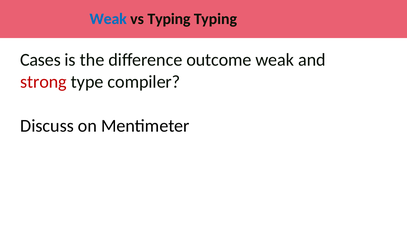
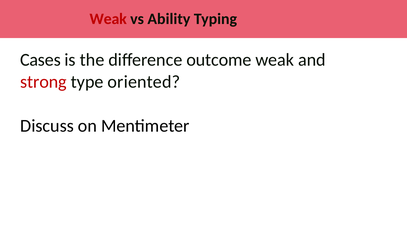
Weak colour: blue -> red (108, 19)
vs Typing: Typing -> Ability (169, 19)
compiler: compiler -> oriented (144, 82)
